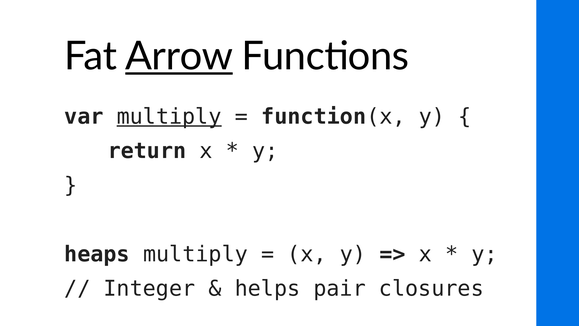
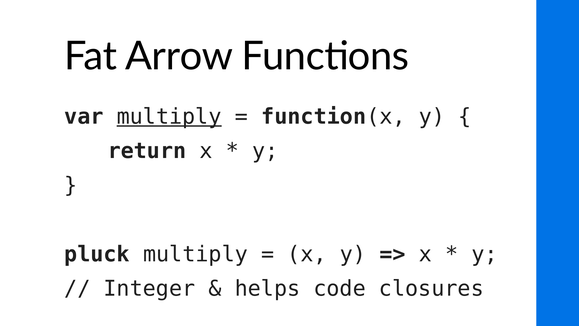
Arrow underline: present -> none (179, 56)
heaps: heaps -> pluck (97, 254)
pair: pair -> code (340, 289)
